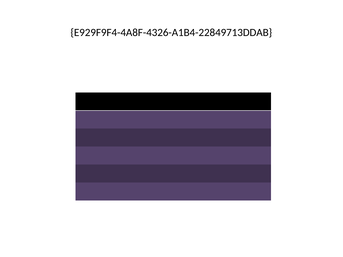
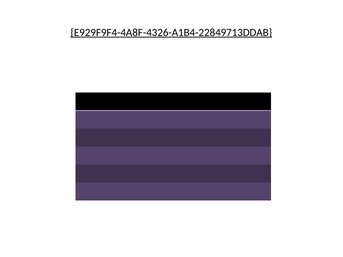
E929F9F4-4A8F-4326-A1B4-22849713DDAB underline: none -> present (171, 32)
